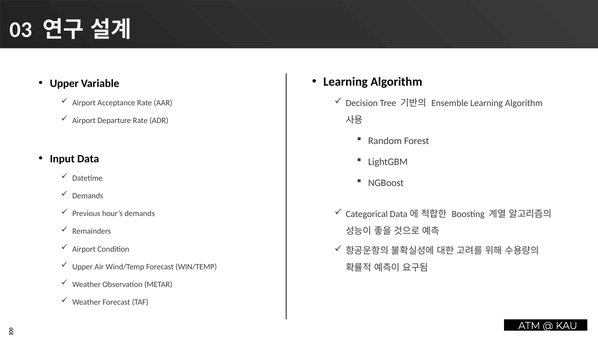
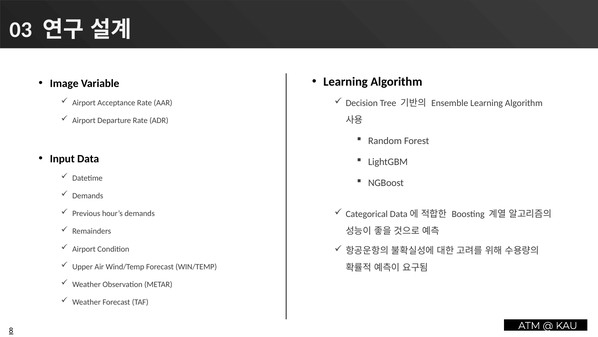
Upper: Upper -> Image (64, 83)
